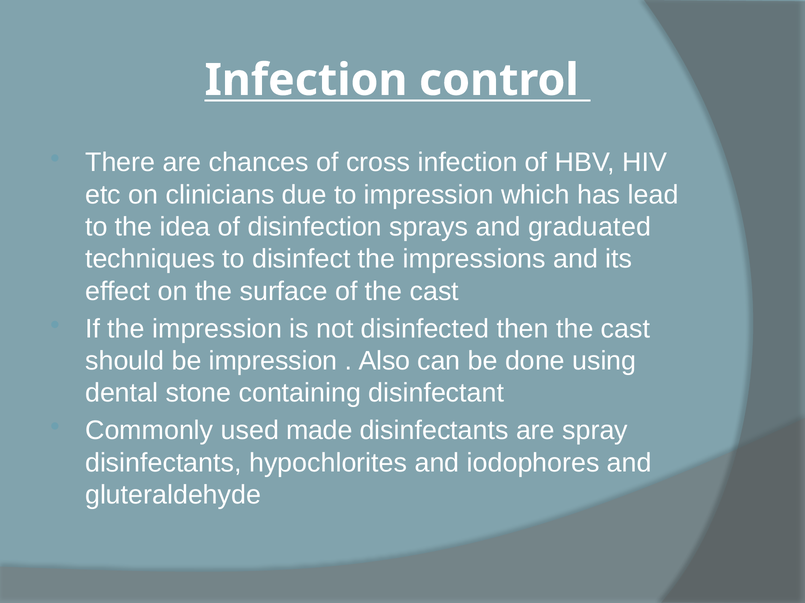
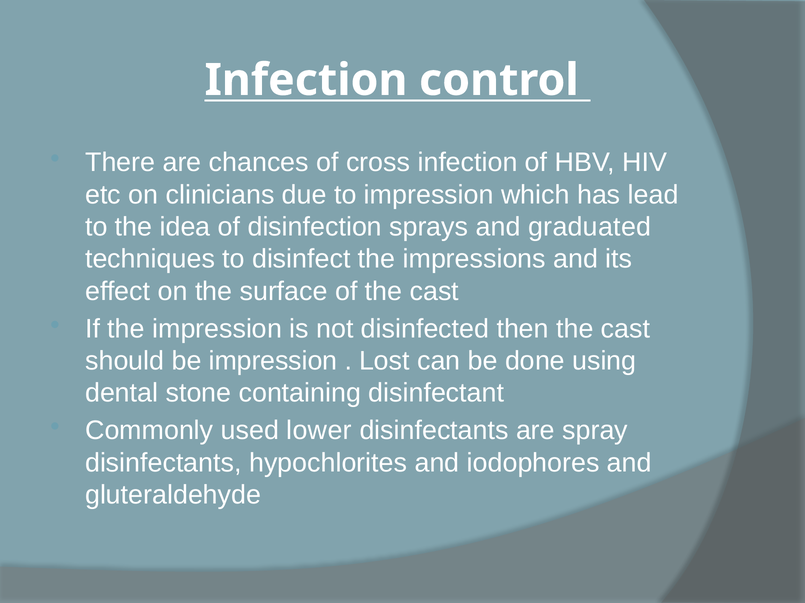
Also: Also -> Lost (384, 361)
made: made -> lower (319, 431)
